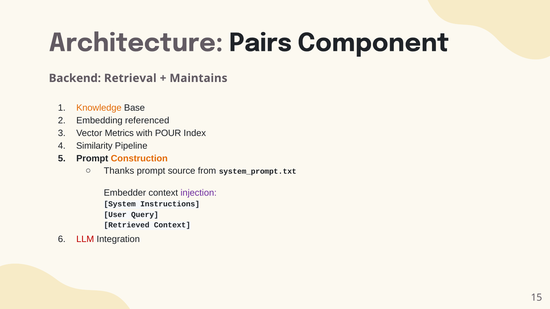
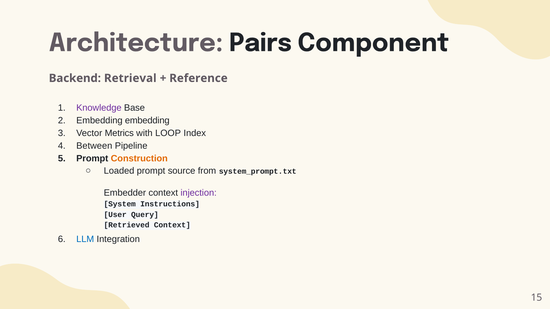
Maintains: Maintains -> Reference (198, 78)
Knowledge colour: orange -> purple (99, 108)
Embedding referenced: referenced -> embedding (147, 121)
POUR: POUR -> LOOP (168, 133)
Similarity: Similarity -> Between (94, 146)
Thanks: Thanks -> Loaded (119, 171)
LLM colour: red -> blue (85, 240)
